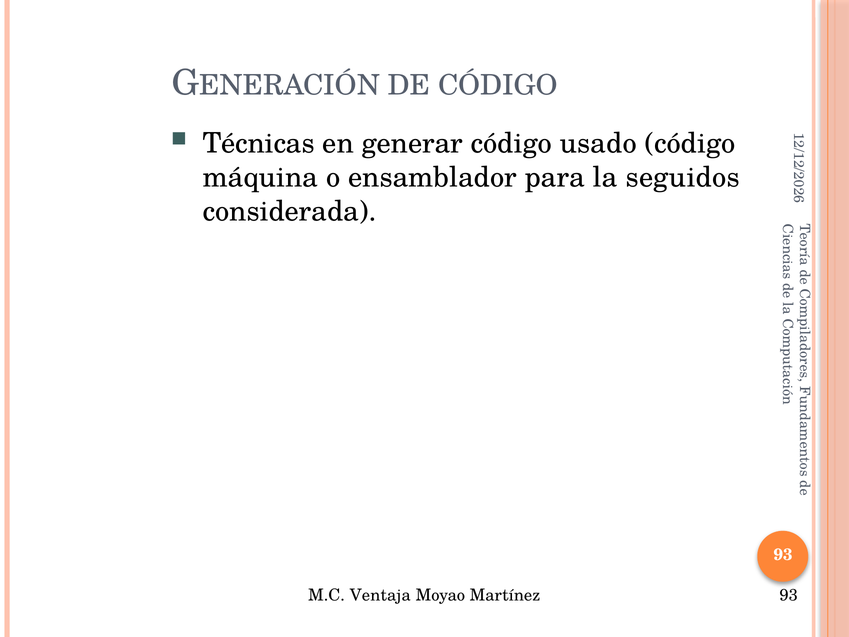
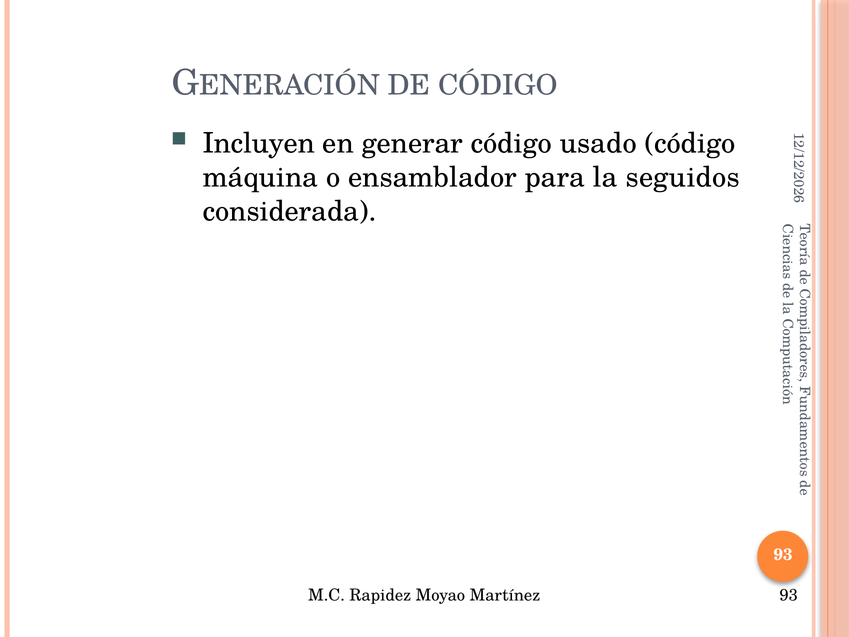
Técnicas: Técnicas -> Incluyen (259, 143)
Ventaja: Ventaja -> Rapidez (380, 595)
